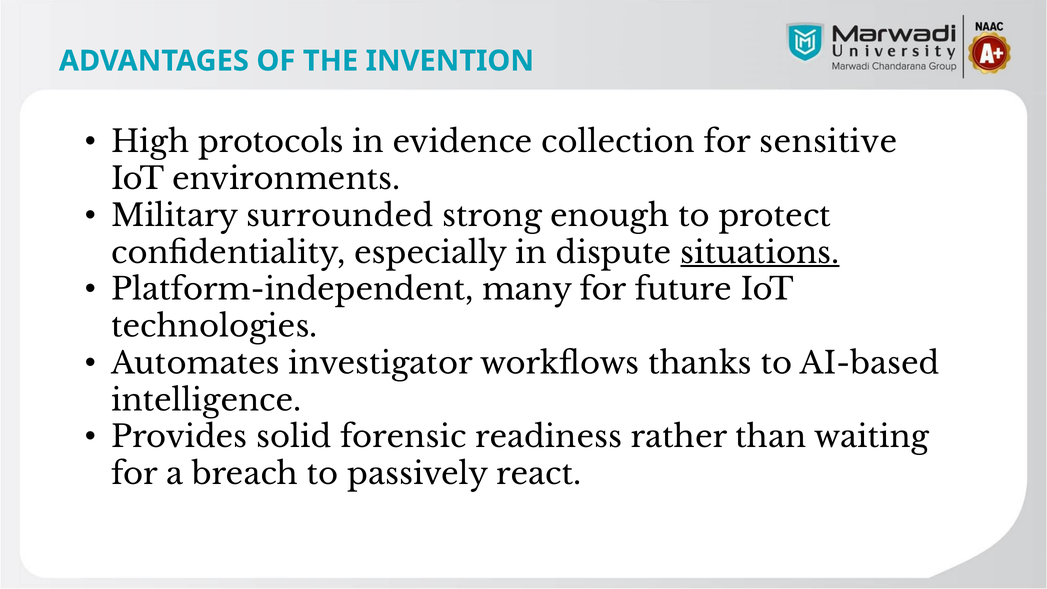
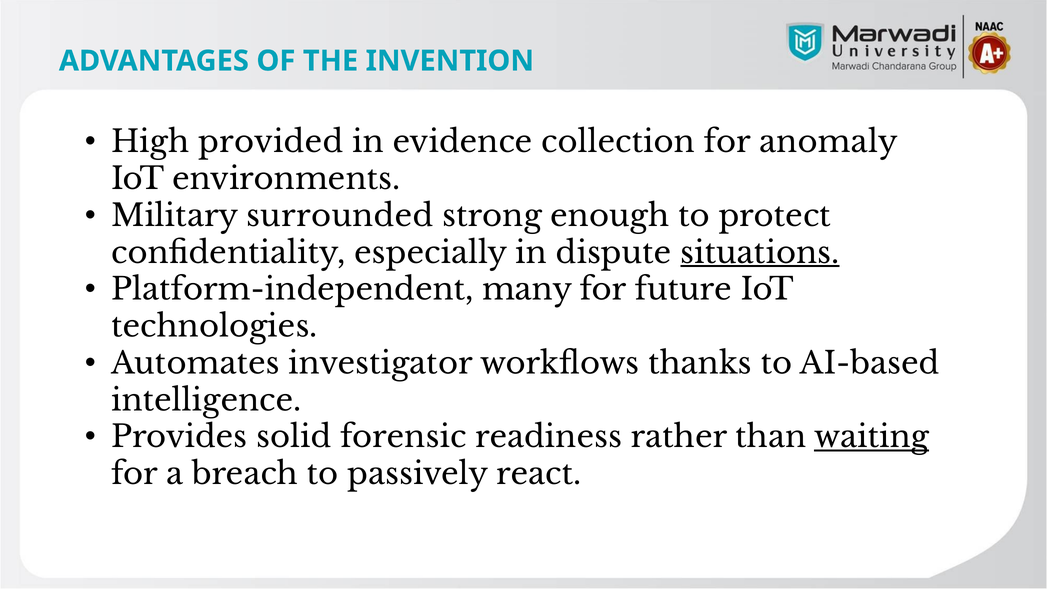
protocols: protocols -> provided (271, 142)
sensitive: sensitive -> anomaly (828, 142)
waiting underline: none -> present (872, 437)
